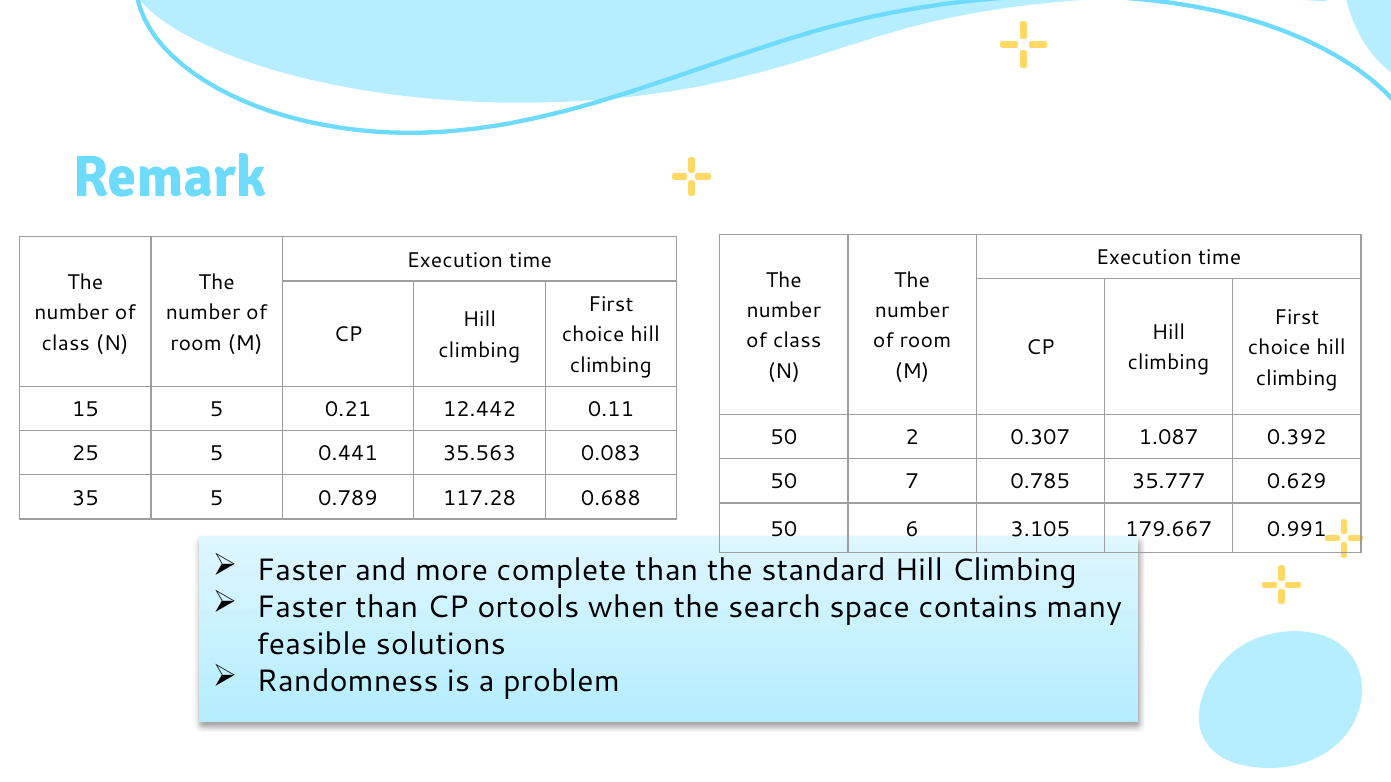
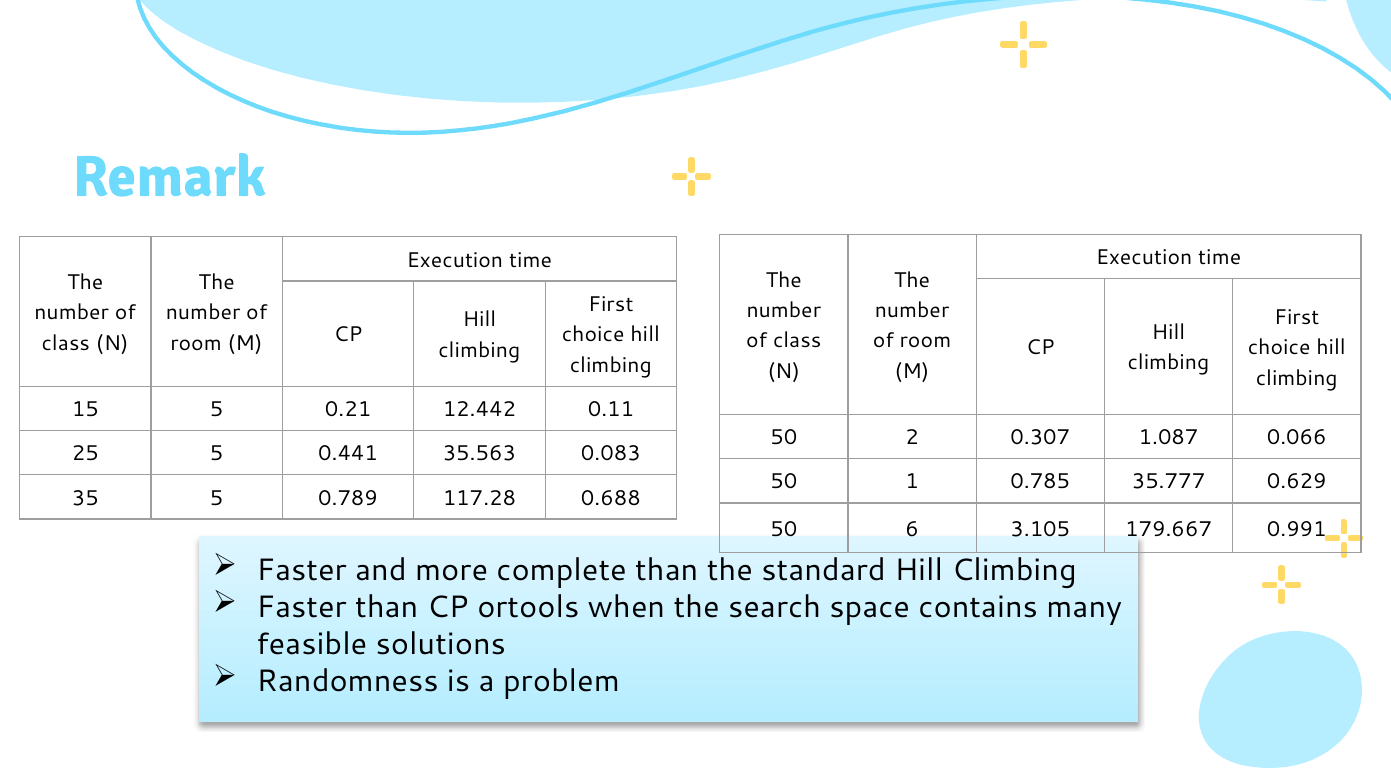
0.392: 0.392 -> 0.066 (1297, 438)
7: 7 -> 1 (912, 482)
